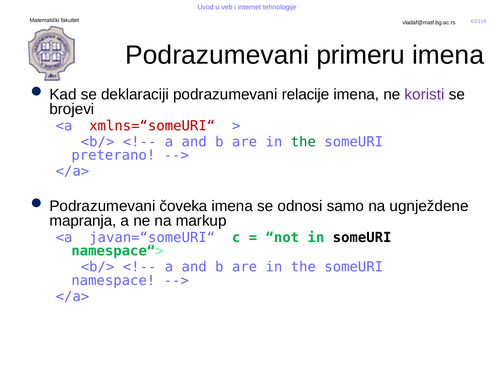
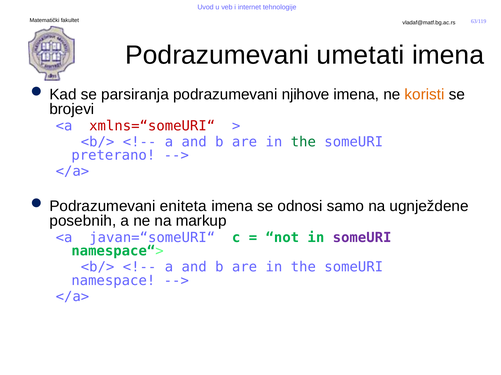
primeru: primeru -> umetati (360, 55)
deklaraciji: deklaraciji -> parsiranja (135, 94)
relacije: relacije -> njihove (306, 94)
koristi colour: purple -> orange (425, 94)
čoveka: čoveka -> eniteta (183, 207)
mapranja: mapranja -> posebnih (83, 221)
someURI colour: black -> purple (362, 238)
